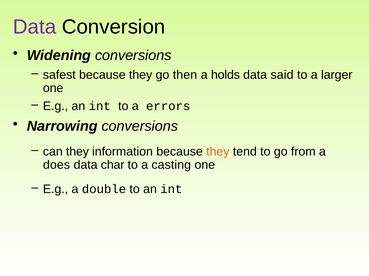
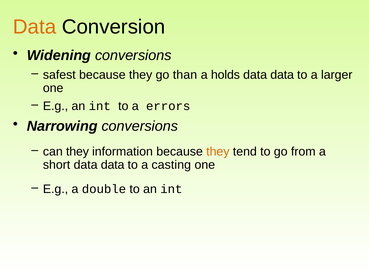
Data colour: purple -> orange (35, 27)
then: then -> than (185, 75)
said: said -> data (282, 75)
does: does -> short (57, 165)
char: char -> data (113, 165)
